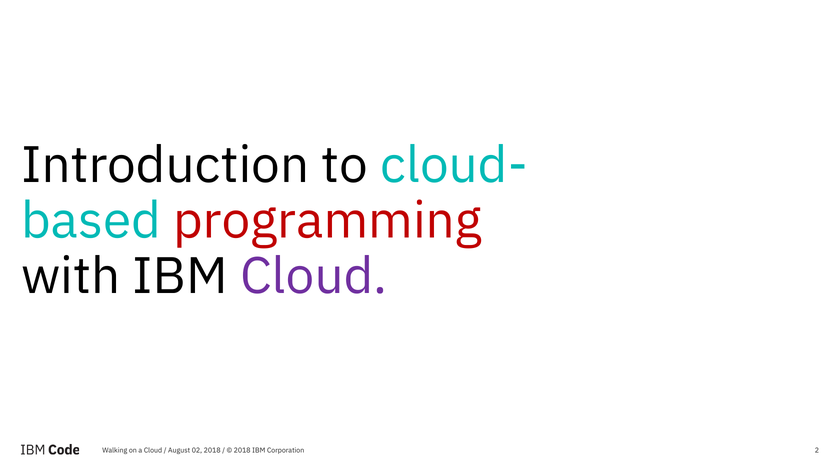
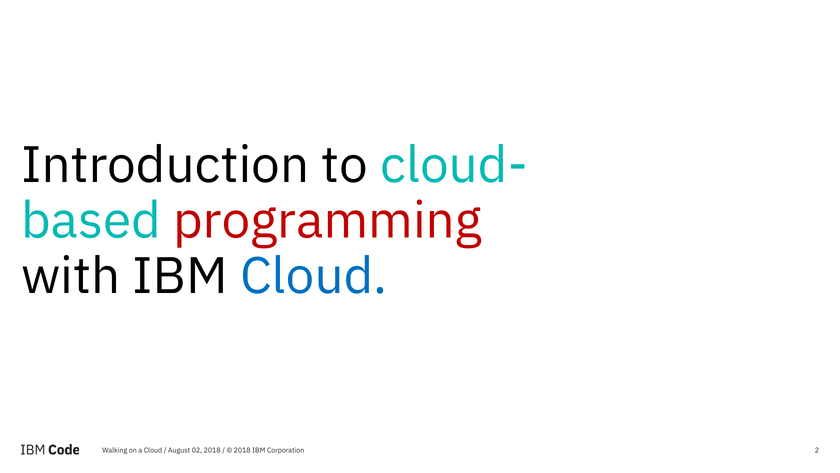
Cloud colour: purple -> blue (314, 276)
